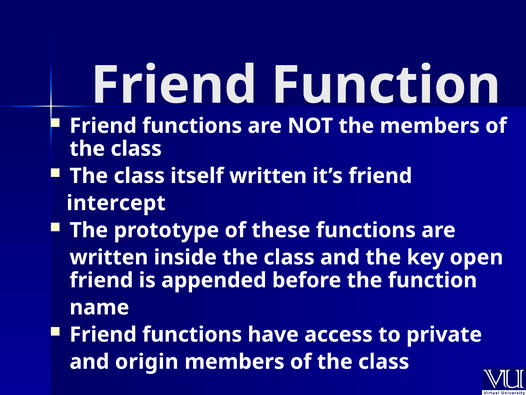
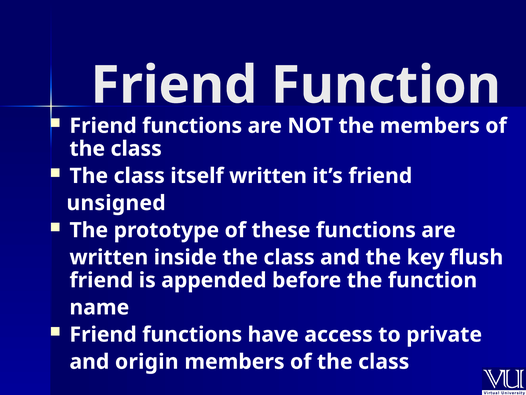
intercept: intercept -> unsigned (116, 203)
open: open -> flush (476, 257)
